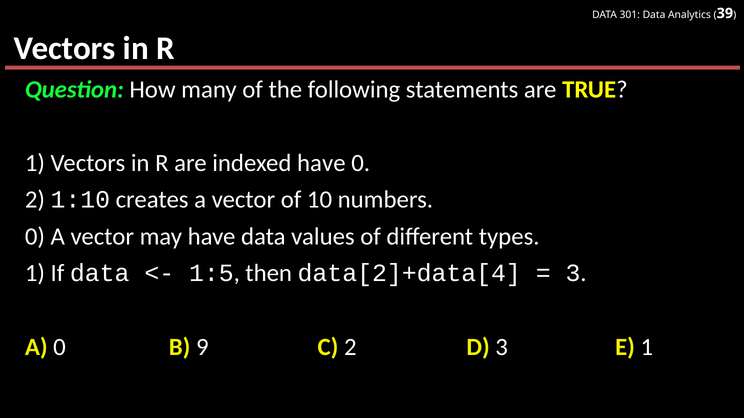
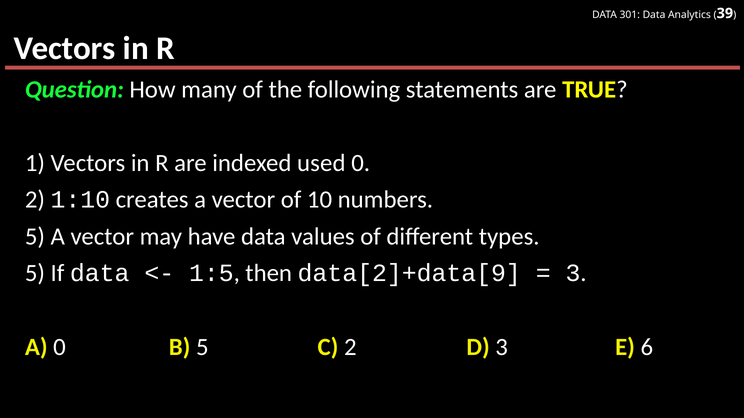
indexed have: have -> used (321, 163)
0: 0 -> 5 (35, 237)
1: 1 -> 5 (35, 274)
data[2]+data[4: data[2]+data[4 -> data[2]+data[9 (409, 274)
B 9: 9 -> 5 (202, 347)
E 1: 1 -> 6 (647, 347)
